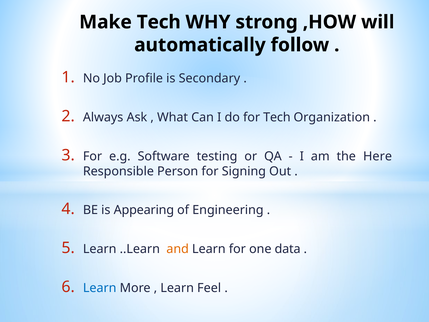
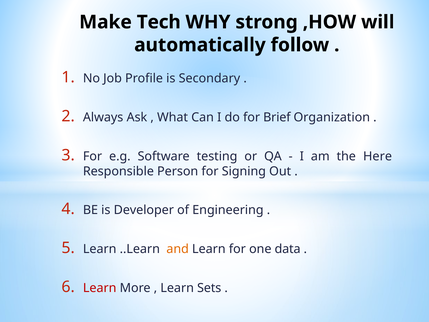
for Tech: Tech -> Brief (277, 117)
Appearing: Appearing -> Developer (144, 210)
Learn colour: blue -> red (100, 288)
Feel: Feel -> Sets (209, 288)
